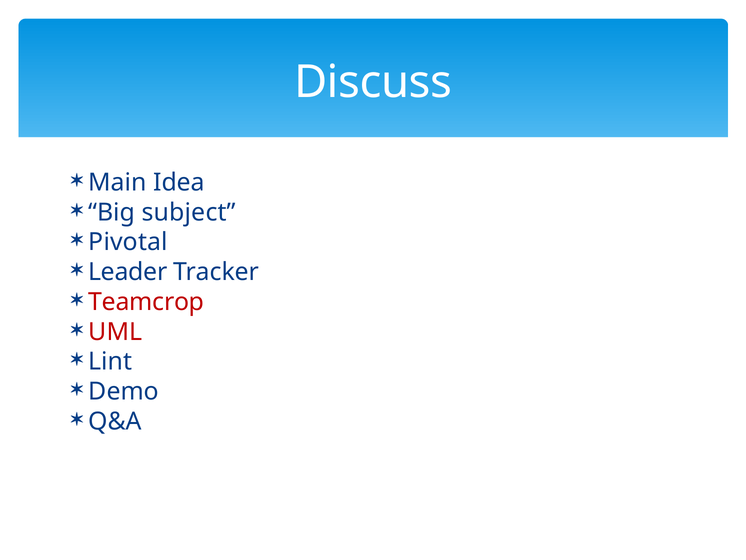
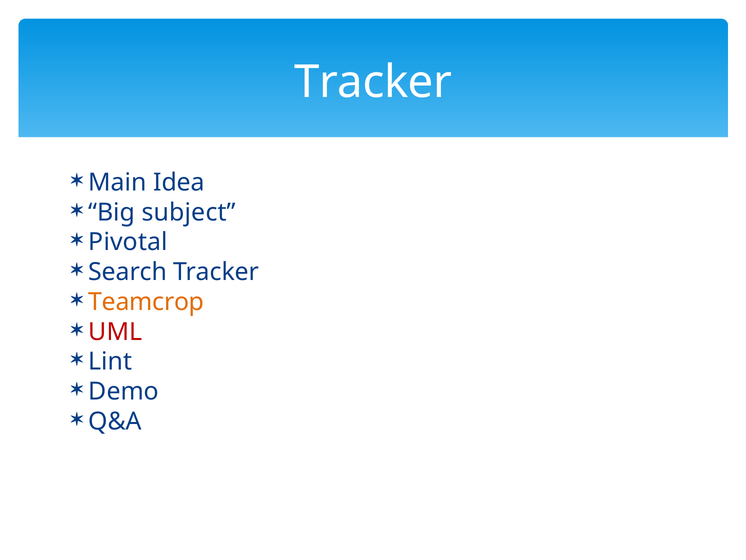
Discuss: Discuss -> Tracker (373, 82)
Leader: Leader -> Search (128, 272)
Teamcrop colour: red -> orange (146, 302)
